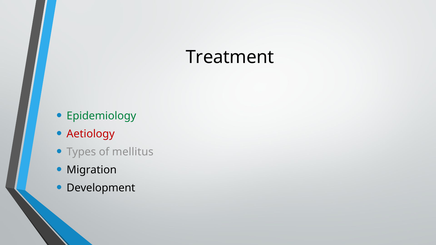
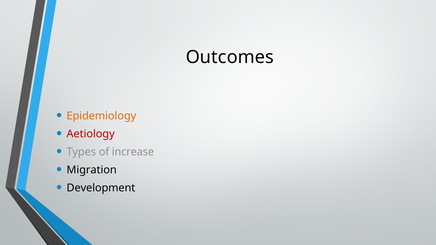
Treatment: Treatment -> Outcomes (230, 57)
Epidemiology colour: green -> orange (101, 116)
mellitus: mellitus -> increase (133, 152)
